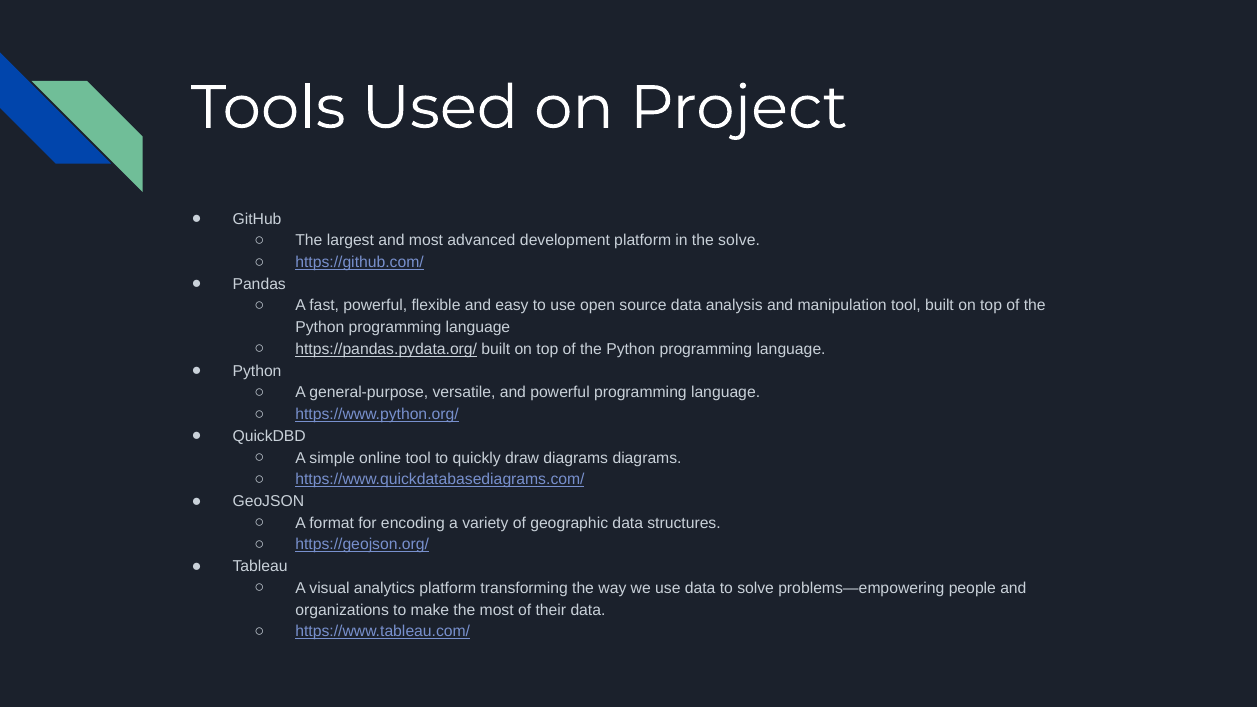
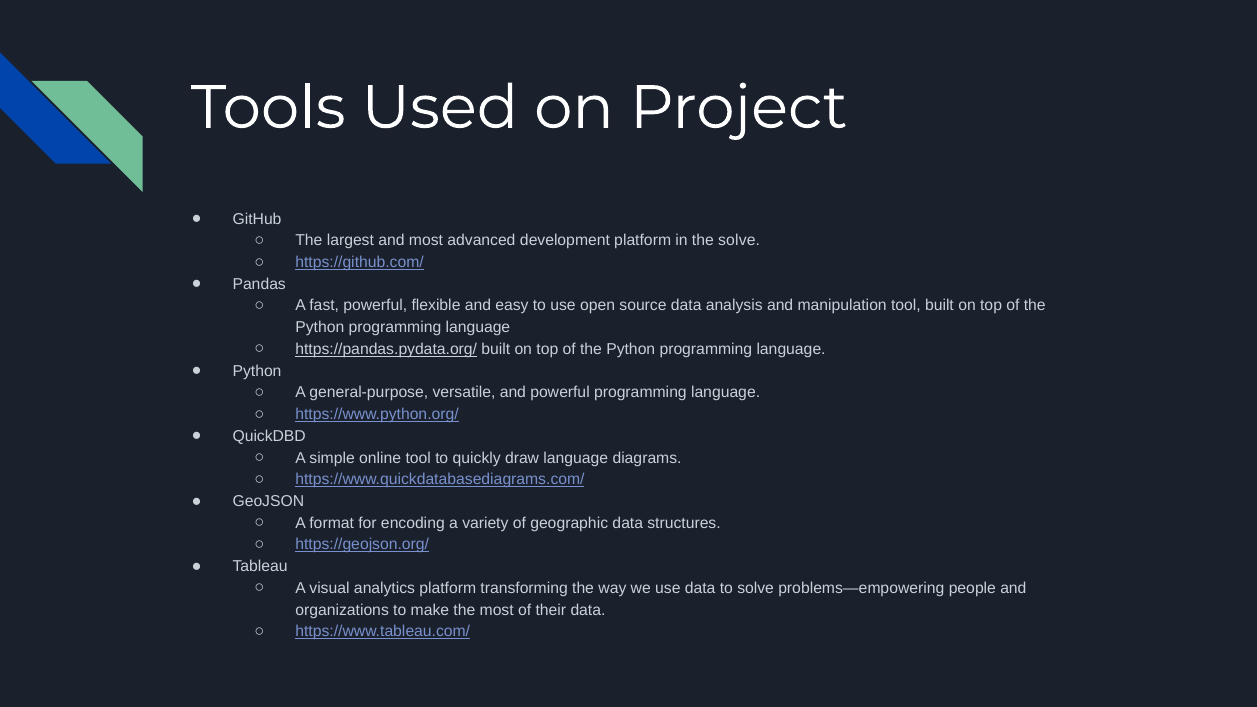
draw diagrams: diagrams -> language (576, 458)
